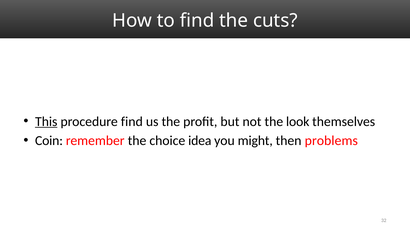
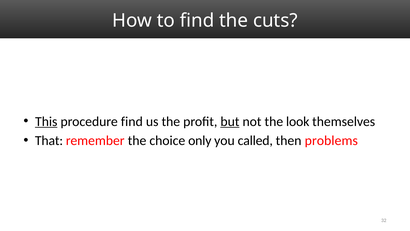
but underline: none -> present (230, 121)
Coin: Coin -> That (49, 140)
idea: idea -> only (200, 140)
might: might -> called (255, 140)
